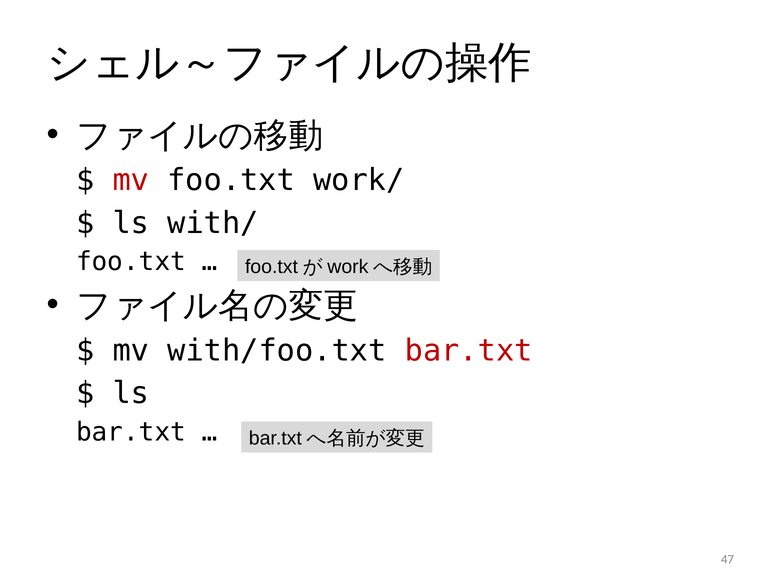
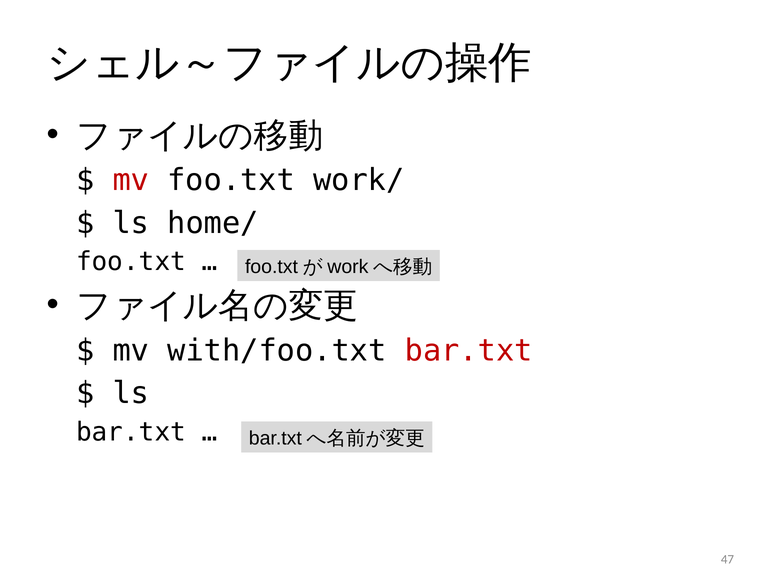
with/: with/ -> home/ (213, 223)
